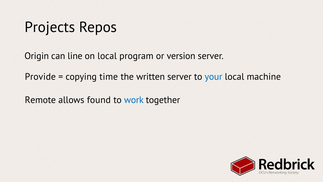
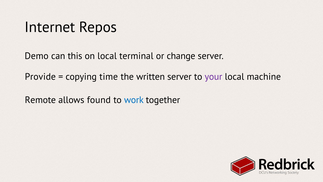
Projects: Projects -> Internet (50, 27)
Origin: Origin -> Demo (37, 56)
line: line -> this (75, 56)
program: program -> terminal (136, 56)
version: version -> change (181, 56)
your colour: blue -> purple (213, 77)
